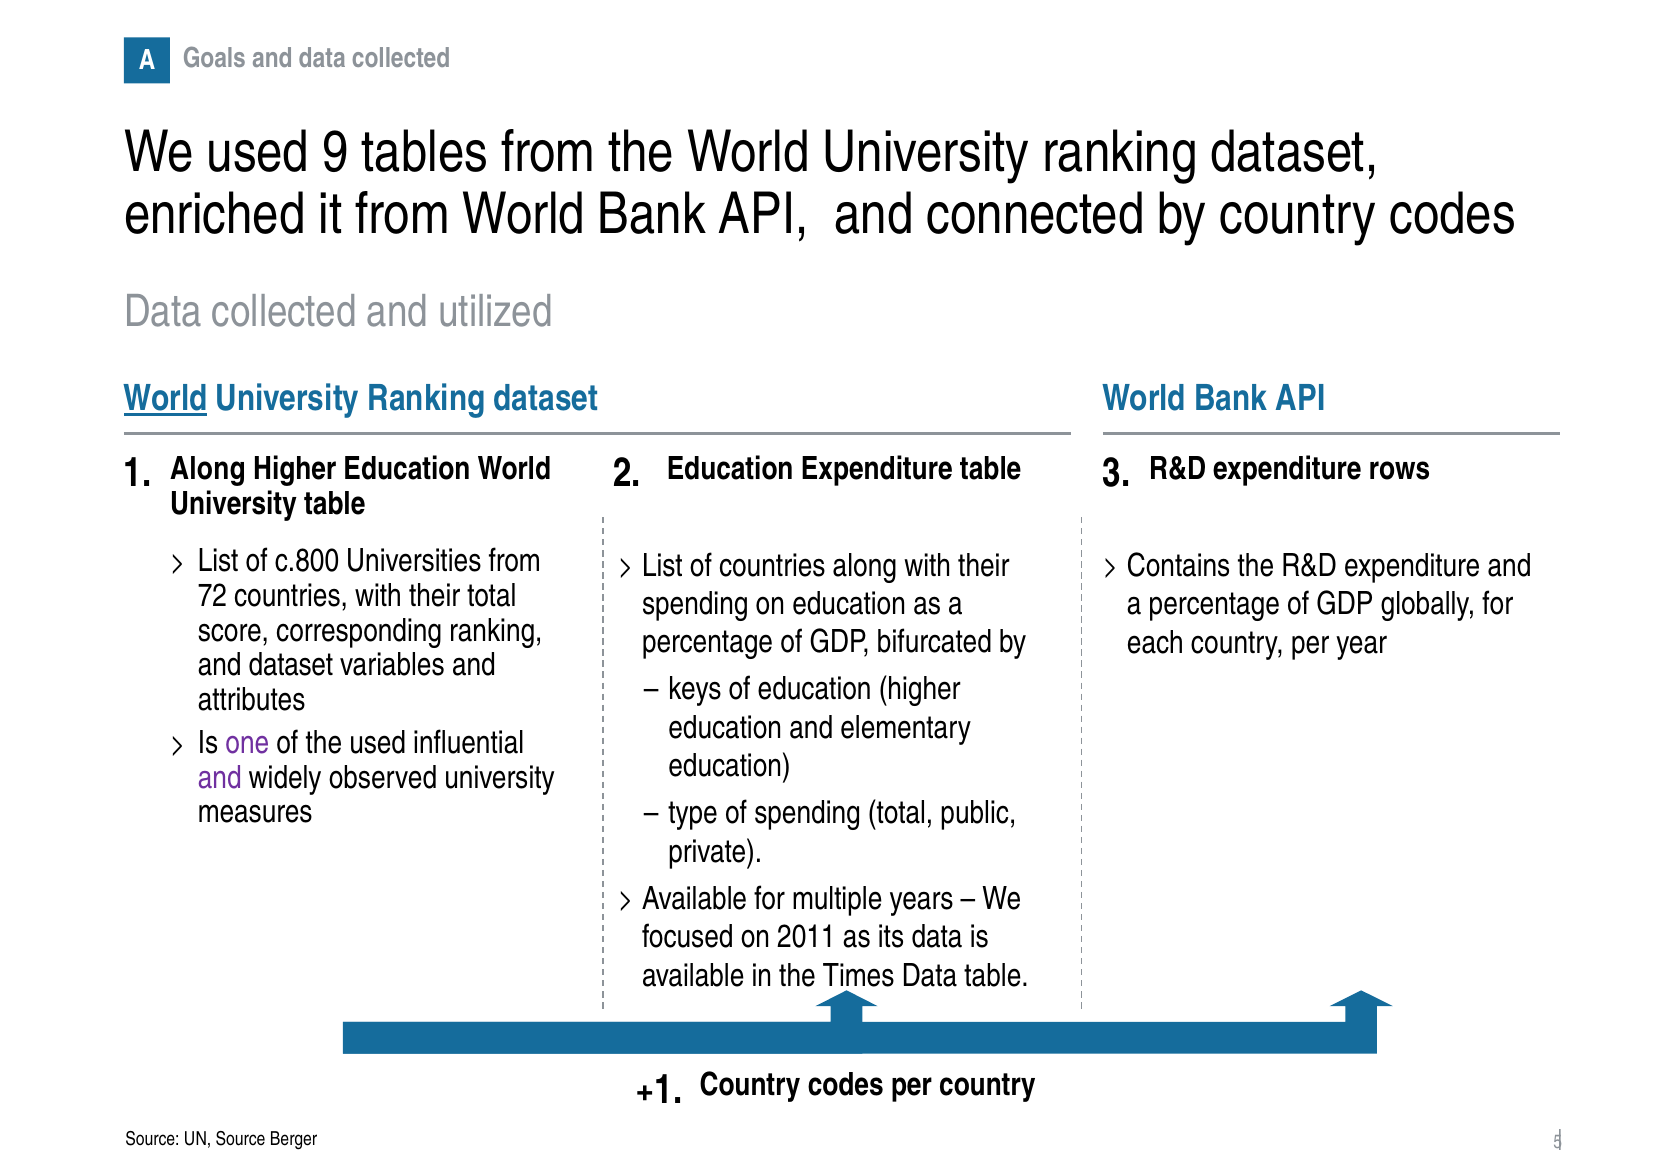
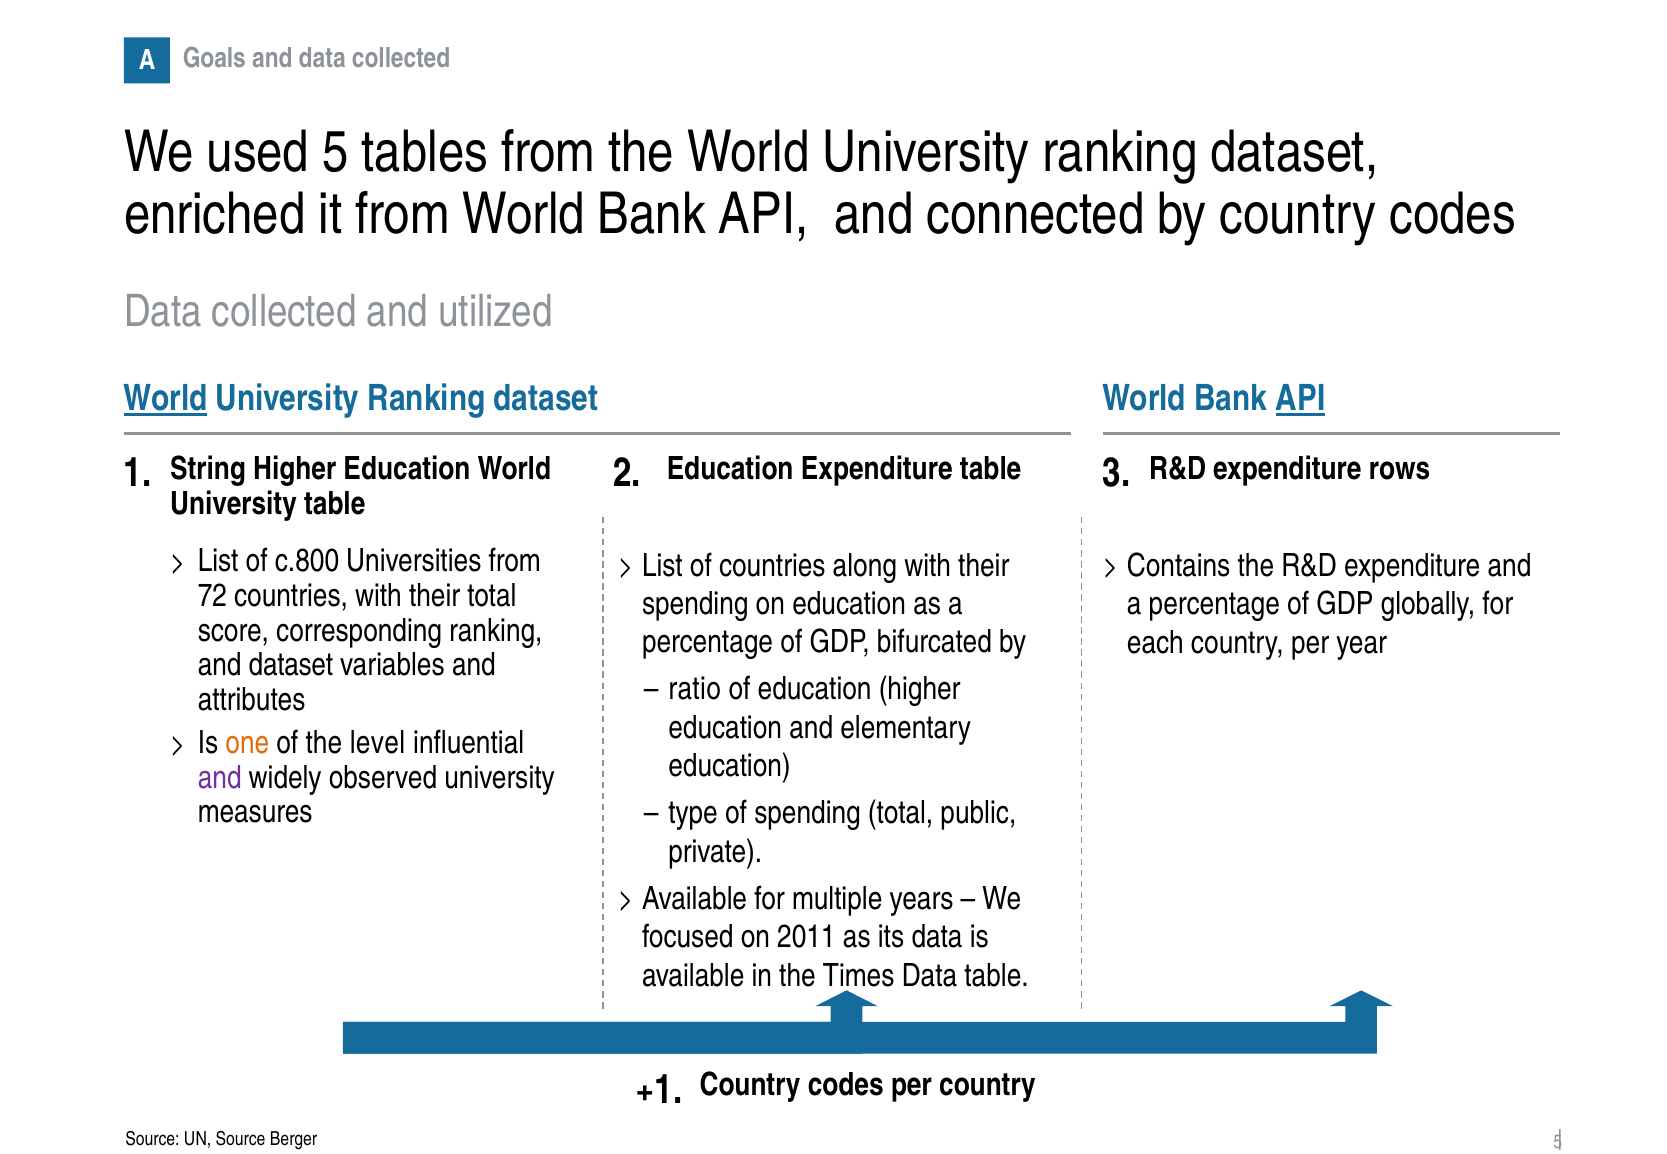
used 9: 9 -> 5 (335, 152)
API underline: none -> present (1301, 399)
Along: Along -> String (208, 469)
keys: keys -> ratio (695, 689)
one colour: purple -> orange (247, 743)
the used: used -> level (377, 743)
